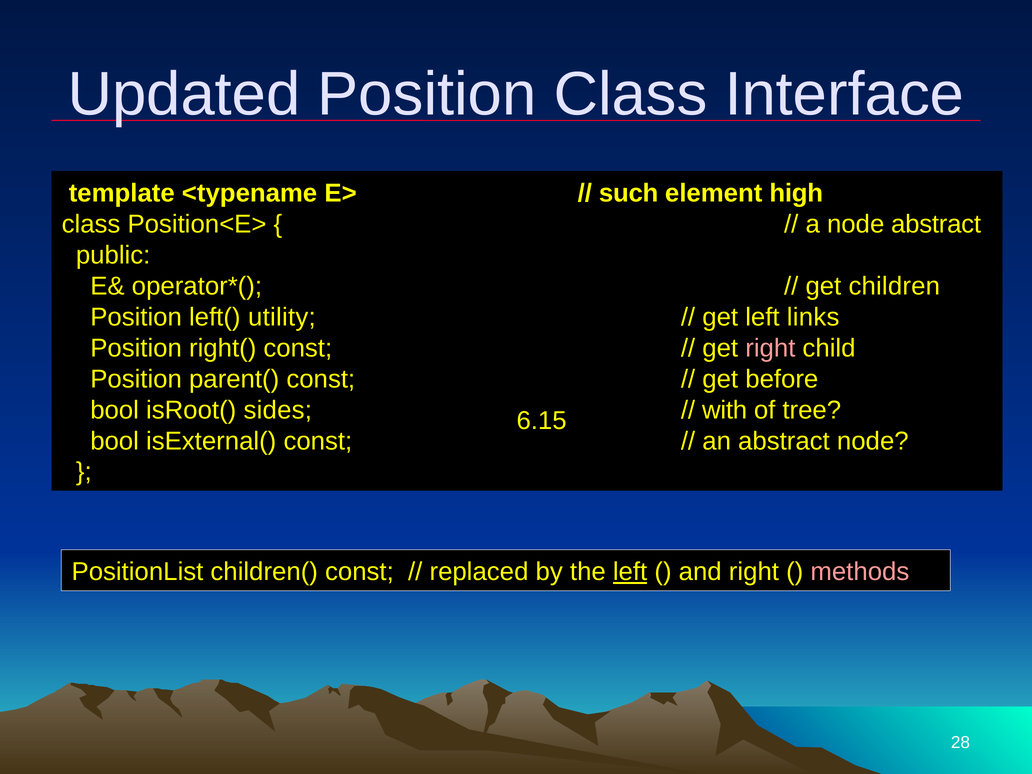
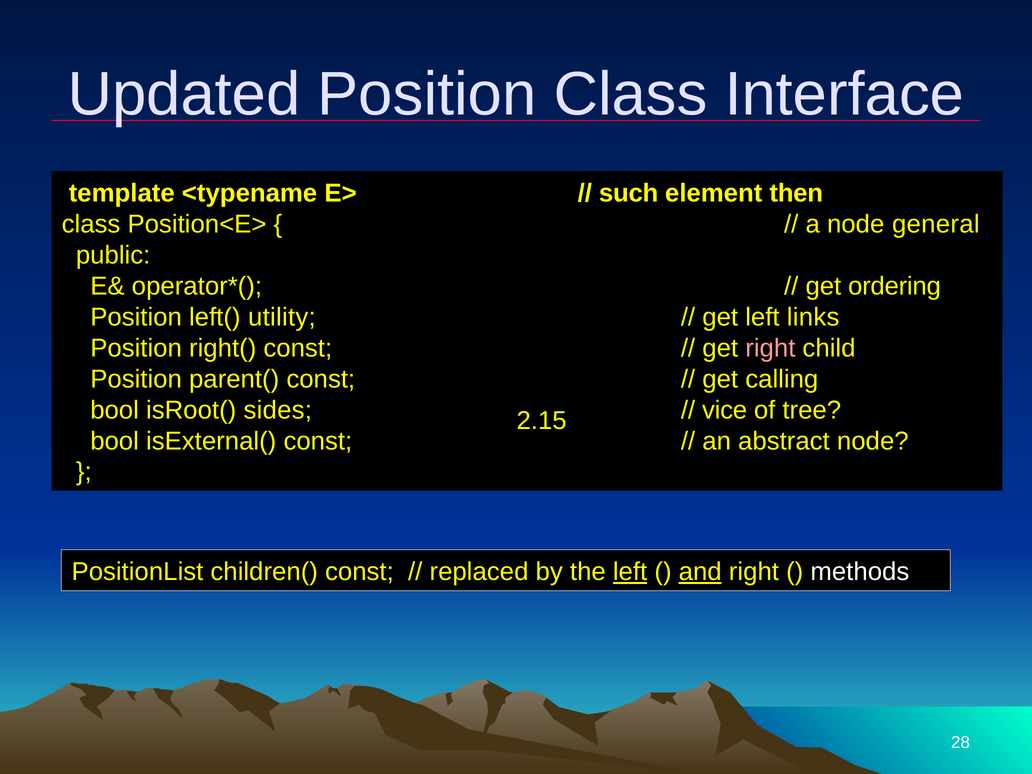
high: high -> then (796, 193)
node abstract: abstract -> general (936, 224)
children: children -> ordering (894, 286)
before: before -> calling (782, 379)
with: with -> vice (725, 410)
6.15: 6.15 -> 2.15 (542, 421)
and underline: none -> present (700, 572)
methods colour: pink -> white (860, 572)
